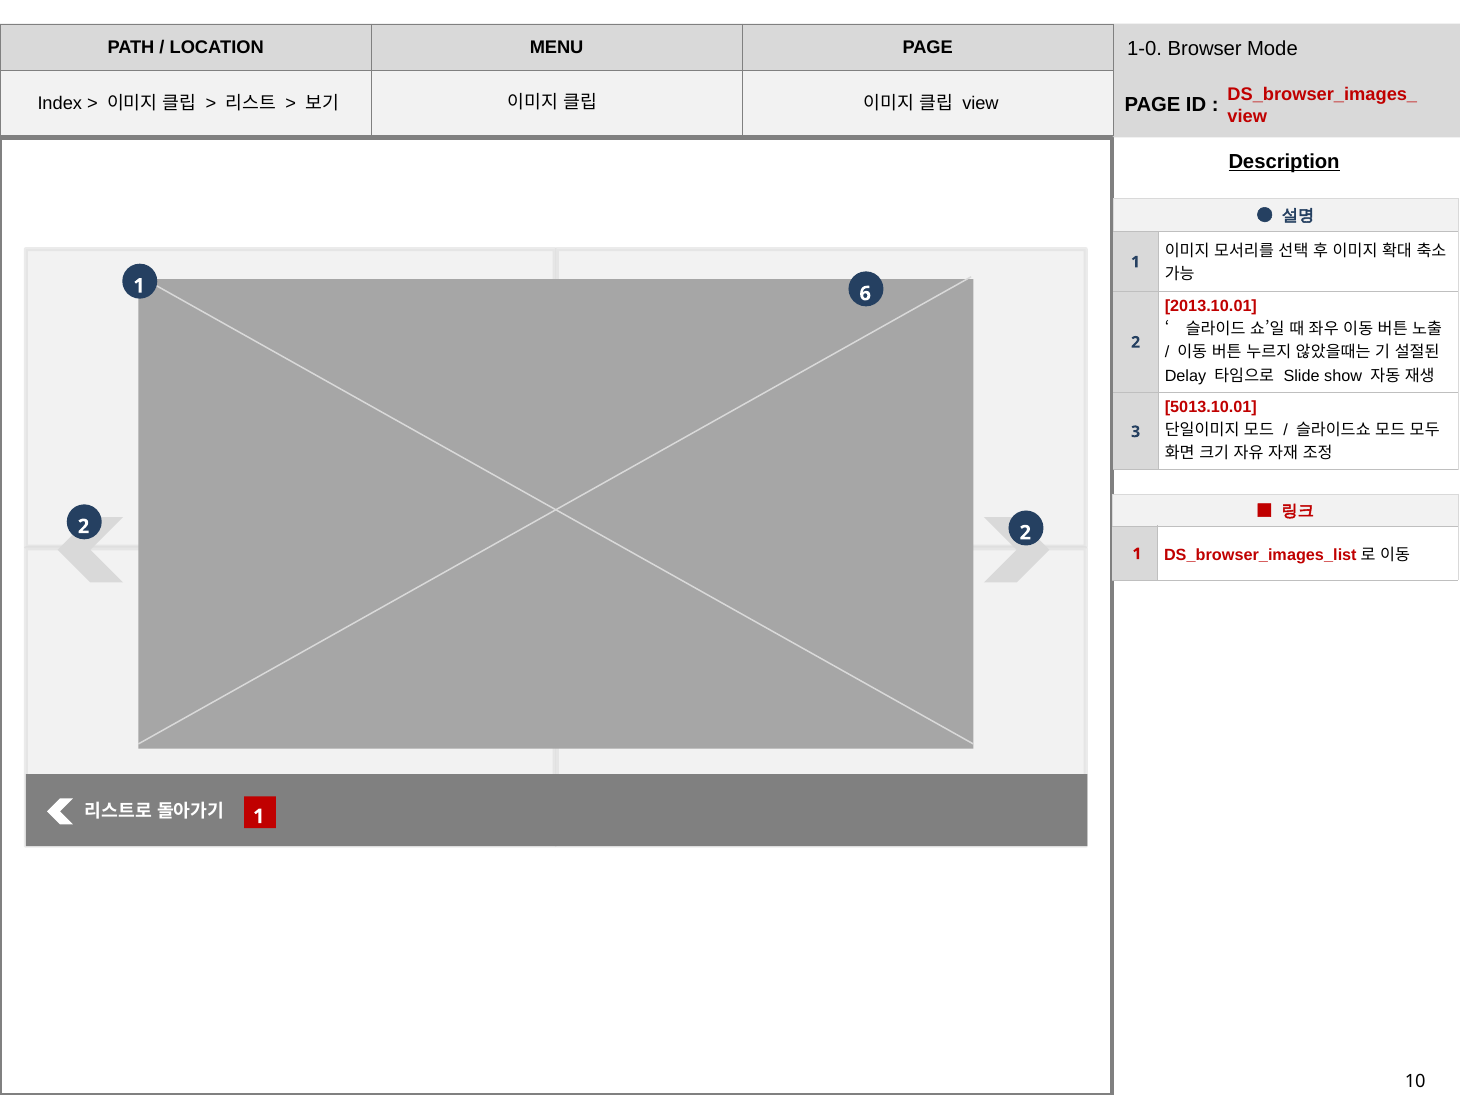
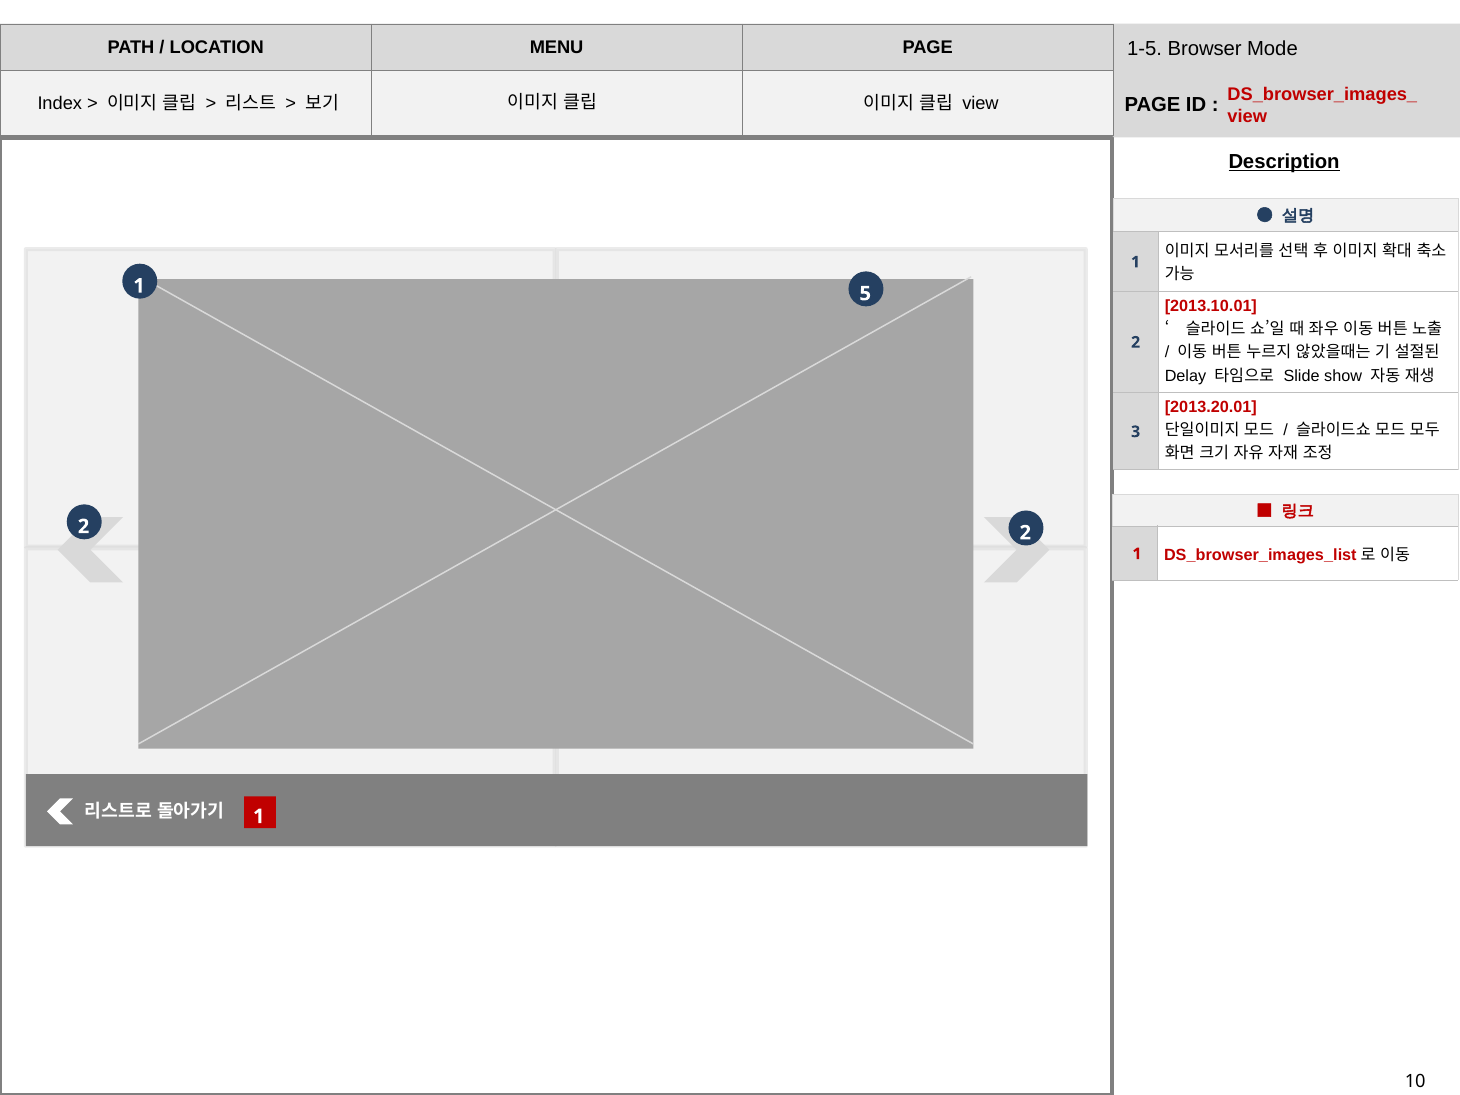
1-0: 1-0 -> 1-5 (1145, 49)
6: 6 -> 5 (865, 294)
5013.10.01: 5013.10.01 -> 2013.20.01 (1211, 408)
